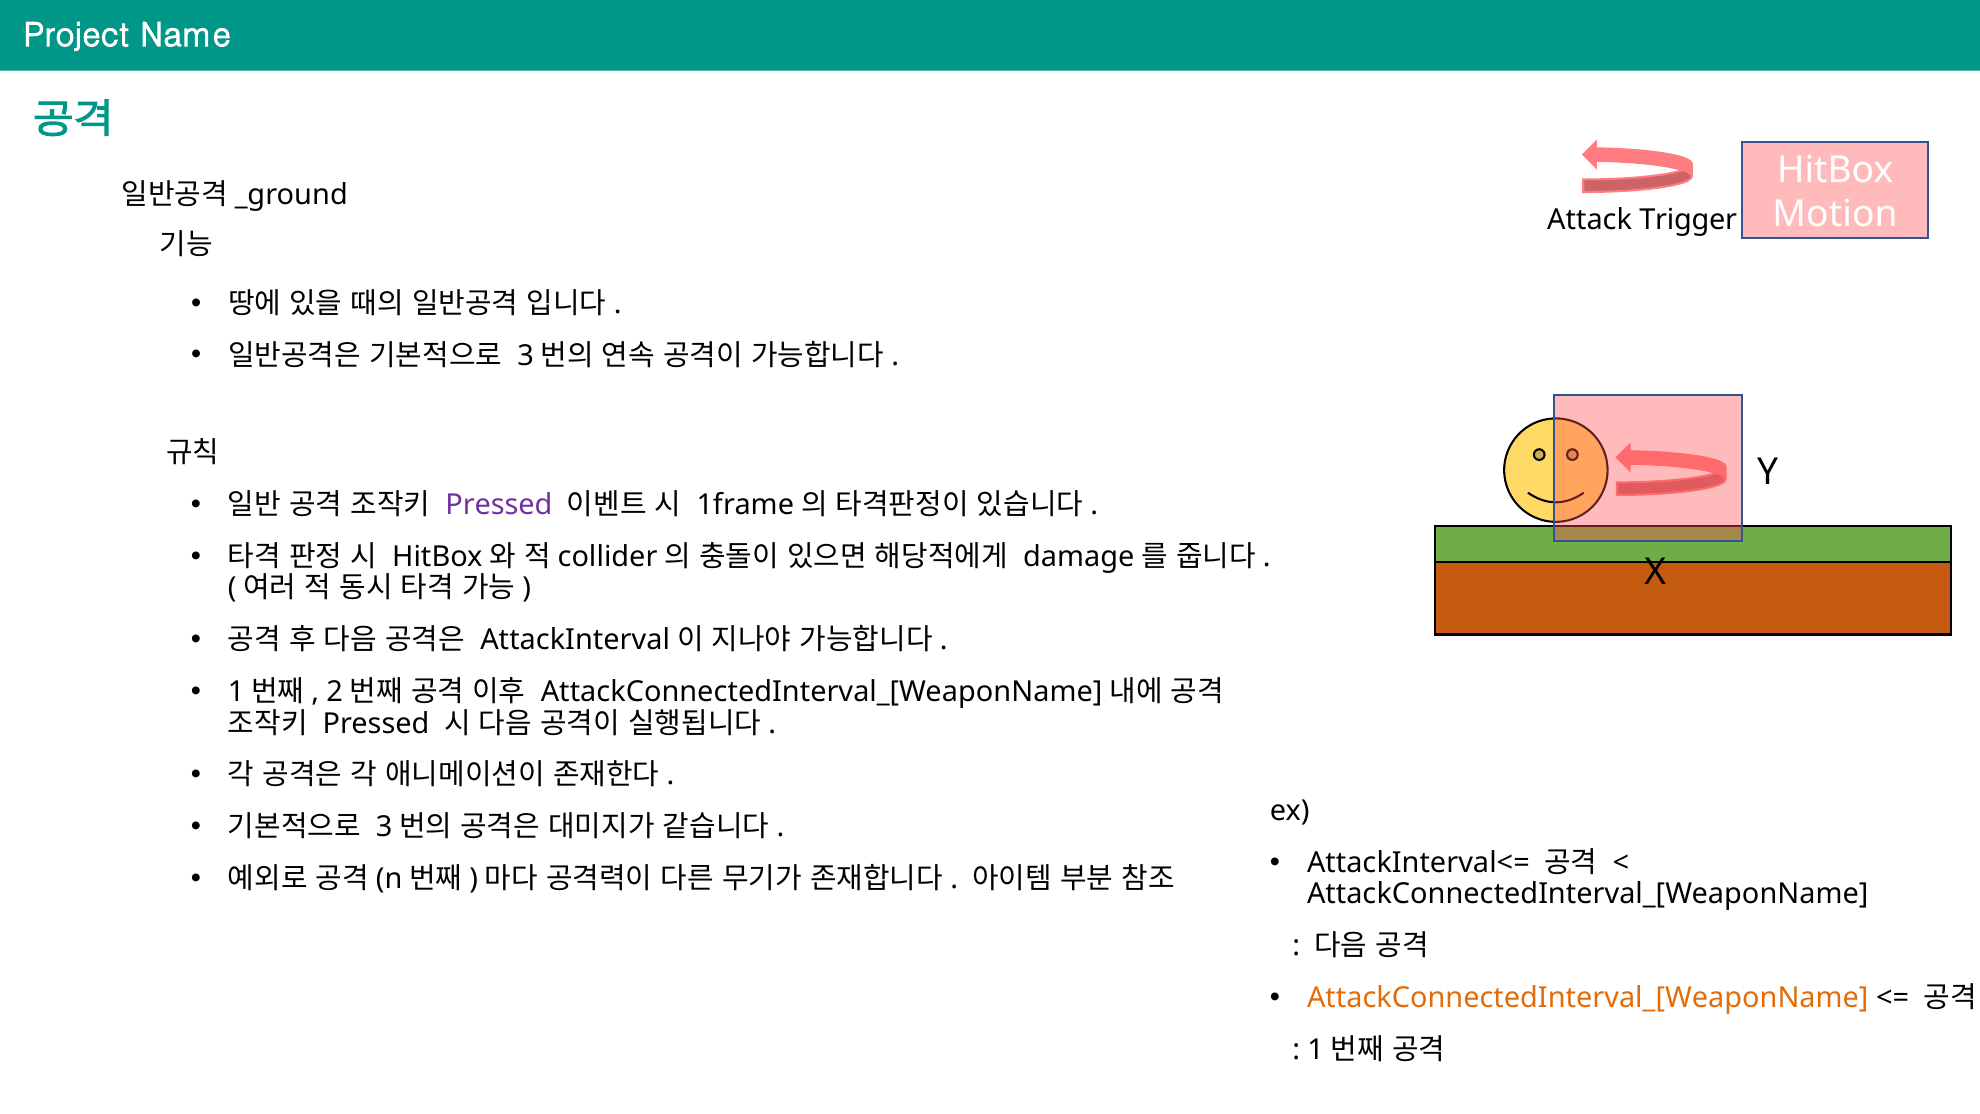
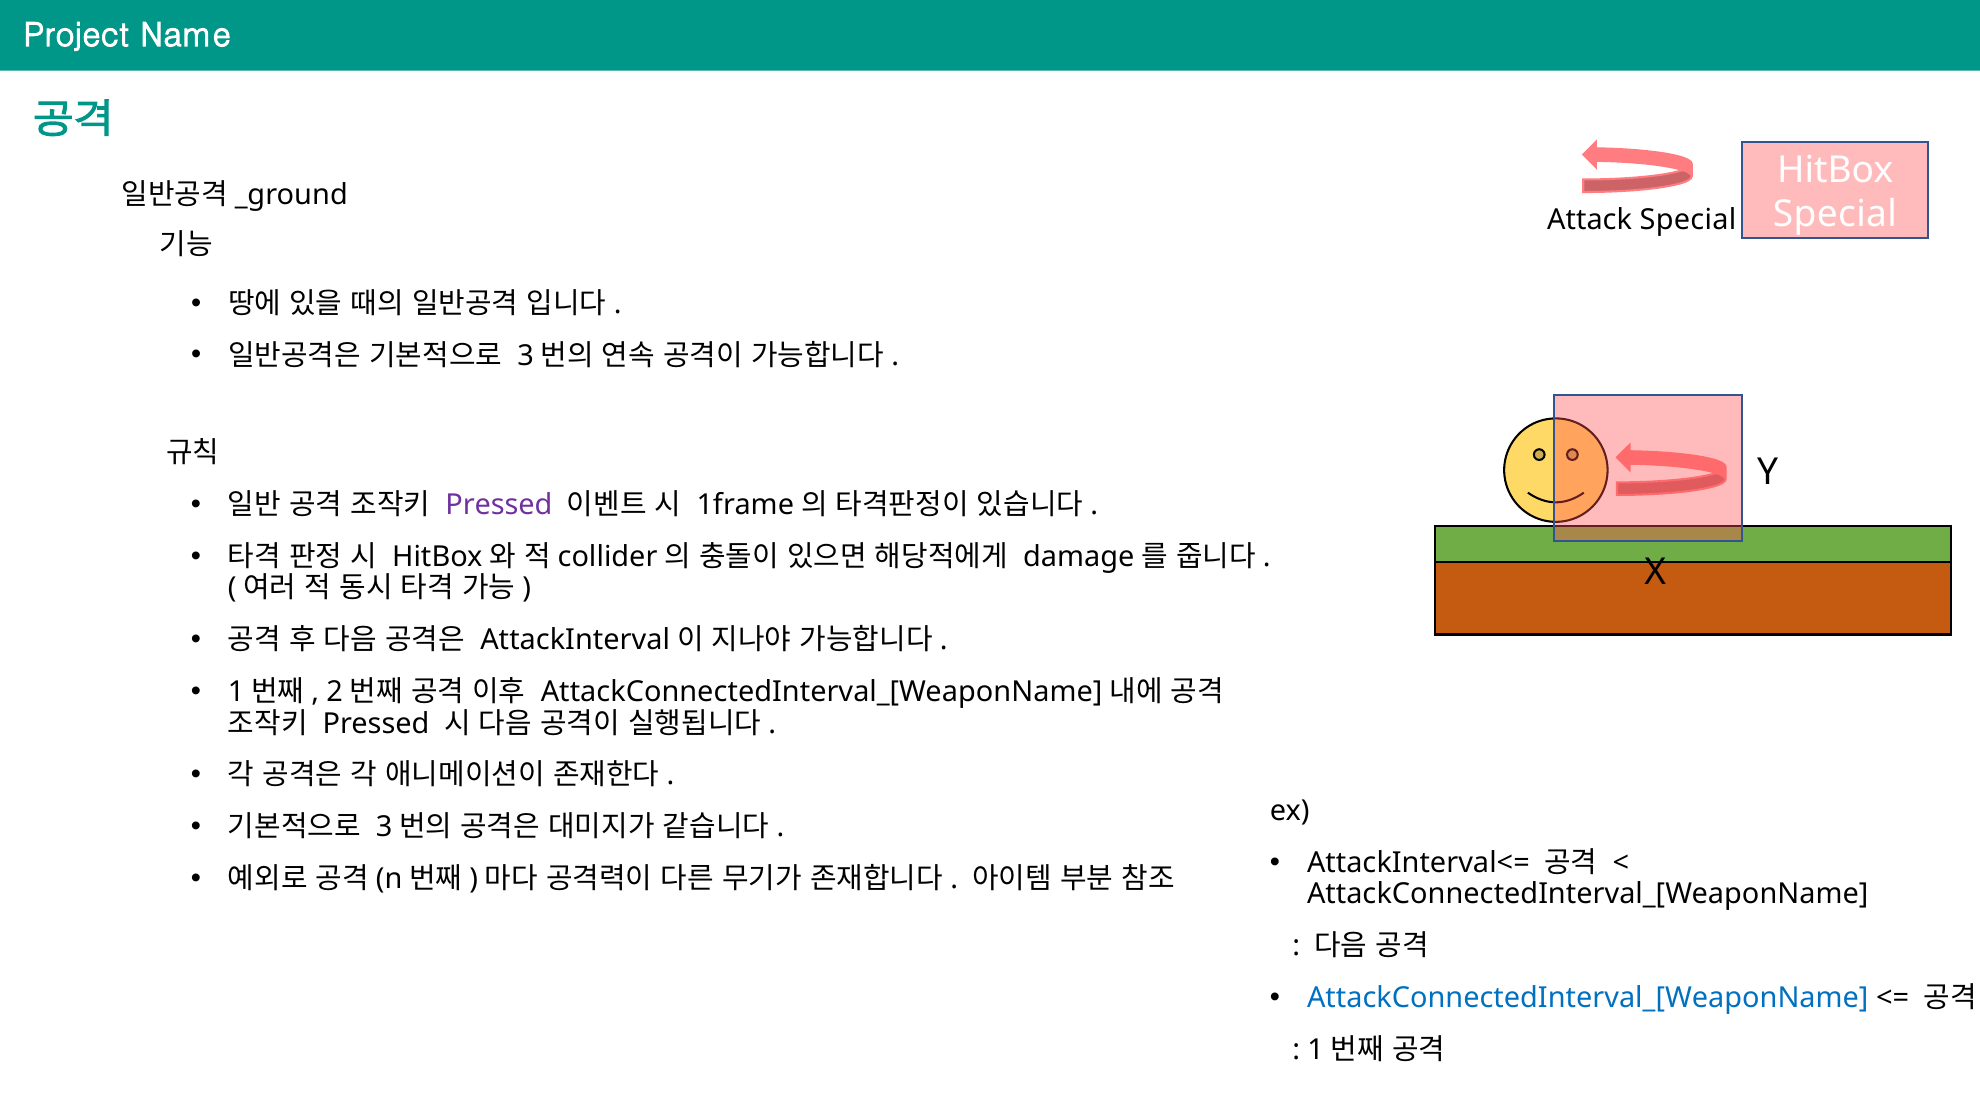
Motion: Motion -> Special (1835, 215)
Attack Trigger: Trigger -> Special (1688, 220)
AttackConnectedInterval_[WeaponName colour: orange -> blue (1588, 998)
